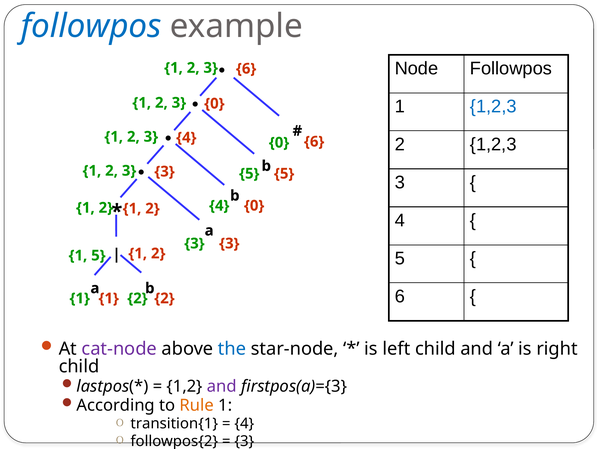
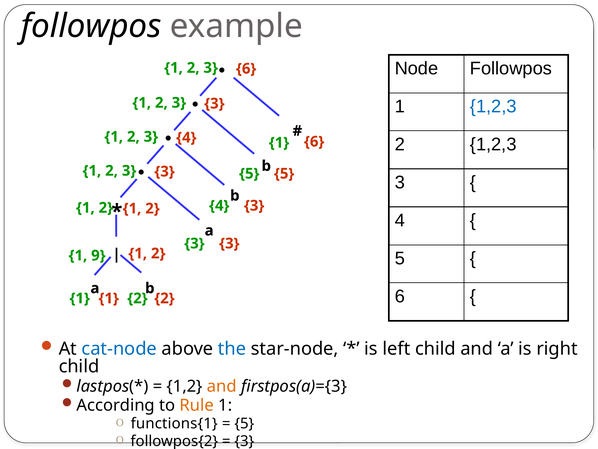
followpos colour: blue -> black (91, 26)
0: 0 -> 3 (214, 103)
0: 0 -> 1 (279, 142)
4 0: 0 -> 3 (254, 205)
1 5: 5 -> 9 (98, 255)
cat-node colour: purple -> blue (119, 348)
and colour: purple -> orange (222, 386)
transition{1: transition{1 -> functions{1 (174, 423)
4: 4 -> 5 (244, 423)
